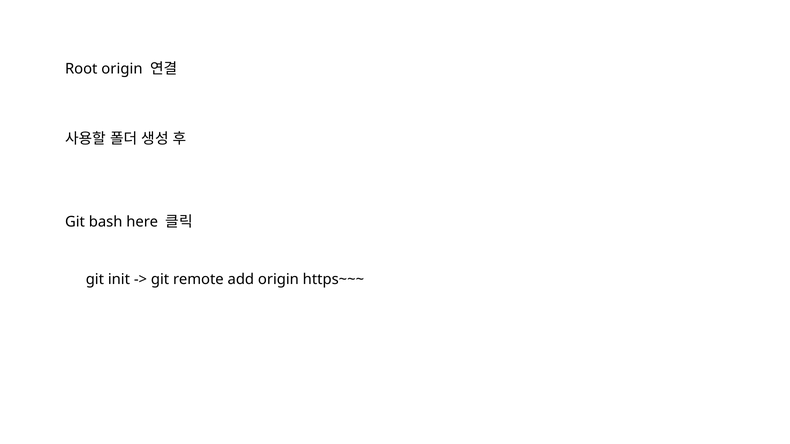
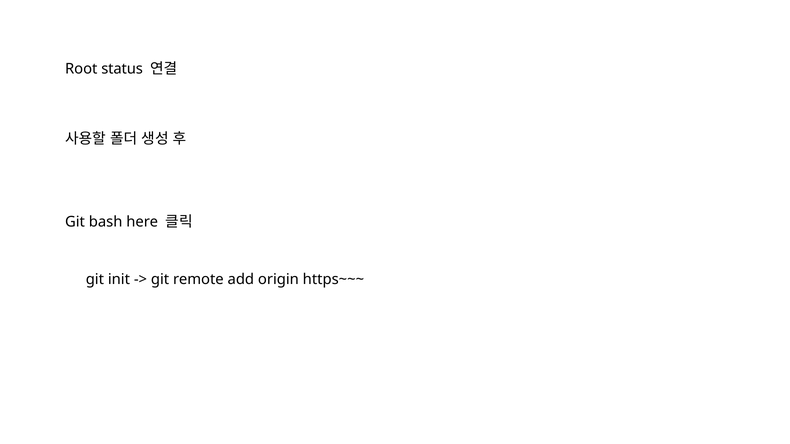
Root origin: origin -> status (122, 69)
